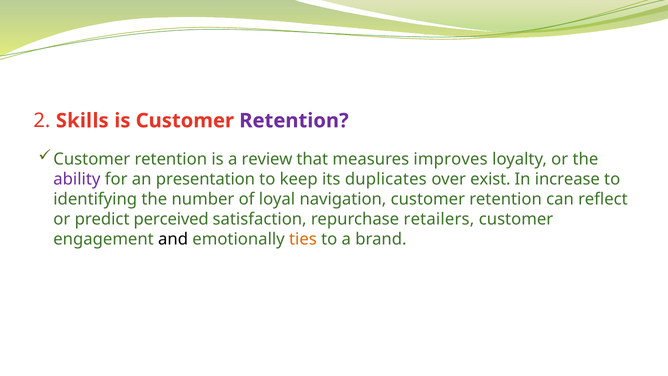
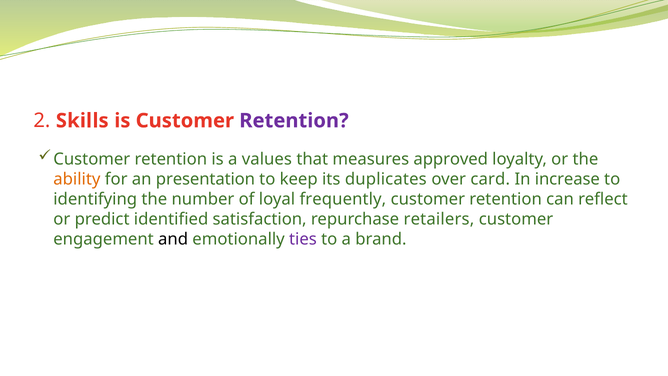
review: review -> values (267, 159)
improves: improves -> approved (451, 159)
ability colour: purple -> orange (77, 179)
exist: exist -> card (490, 179)
navigation: navigation -> frequently (343, 199)
perceived: perceived -> identified (171, 219)
ties colour: orange -> purple (303, 239)
